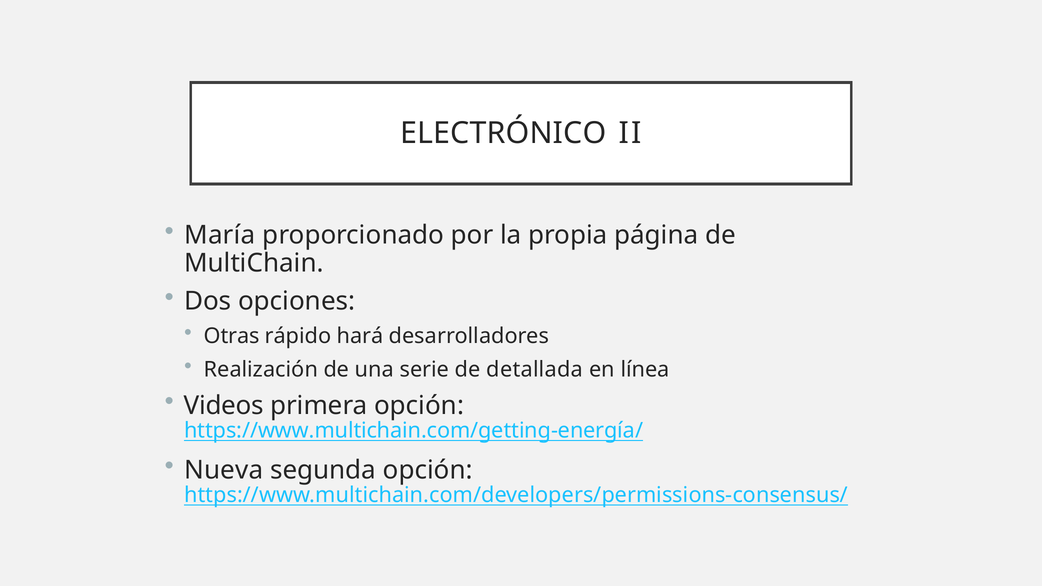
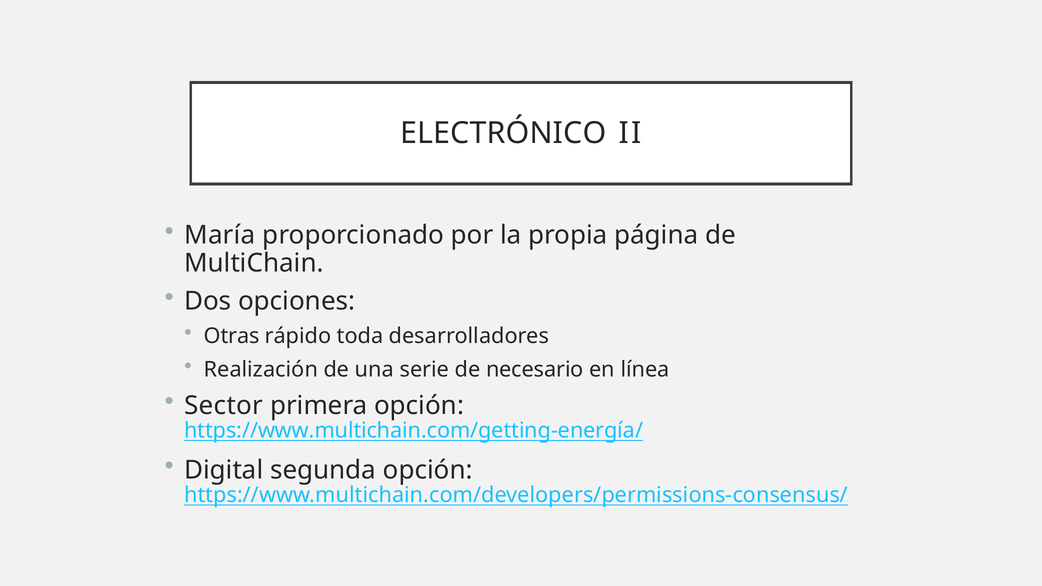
hará: hará -> toda (360, 336)
detallada: detallada -> necesario (535, 369)
Videos: Videos -> Sector (224, 406)
Nueva: Nueva -> Digital (224, 470)
